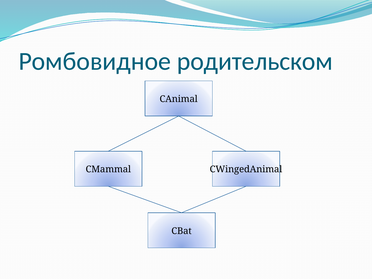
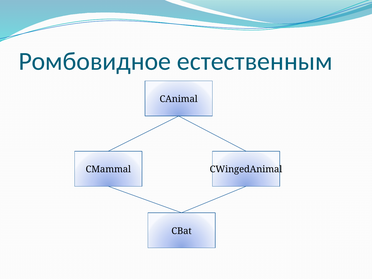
родительском: родительском -> естественным (255, 61)
